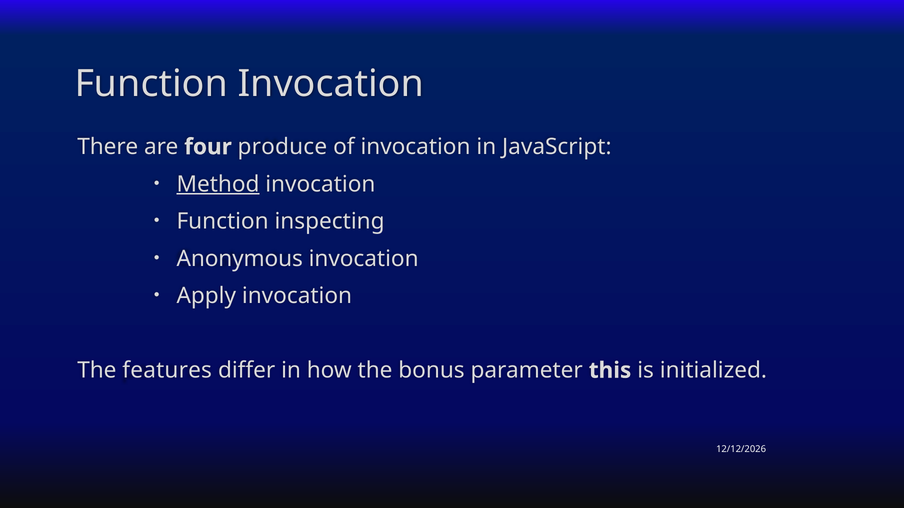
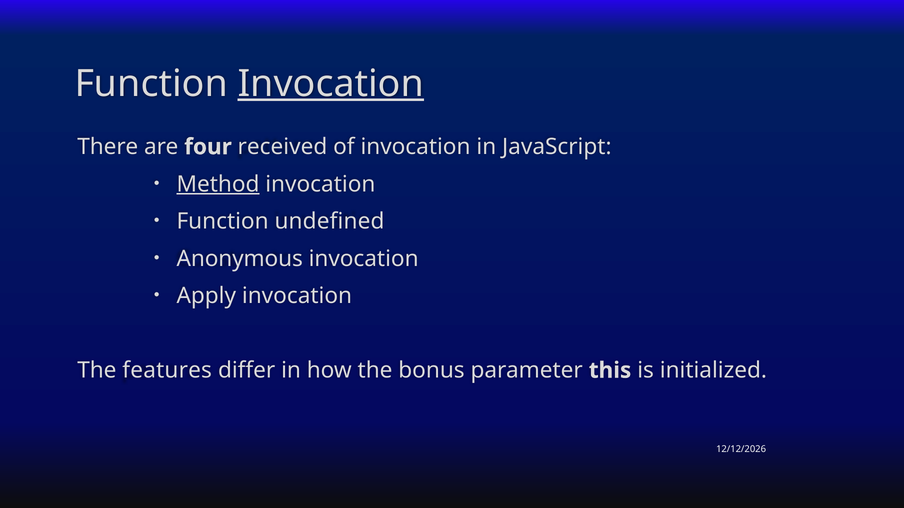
Invocation underline: none -> present (331, 84)
produce: produce -> received (282, 147)
inspecting: inspecting -> undefined (329, 222)
